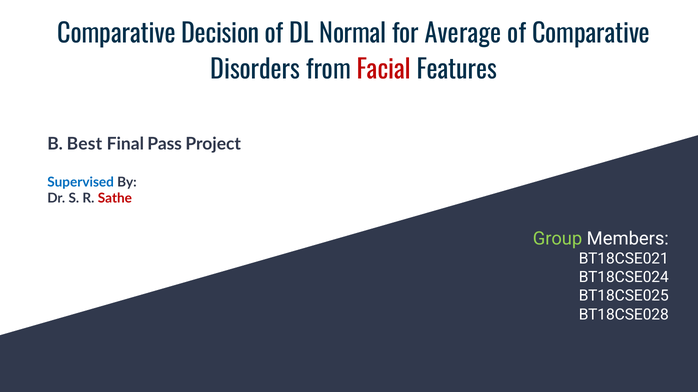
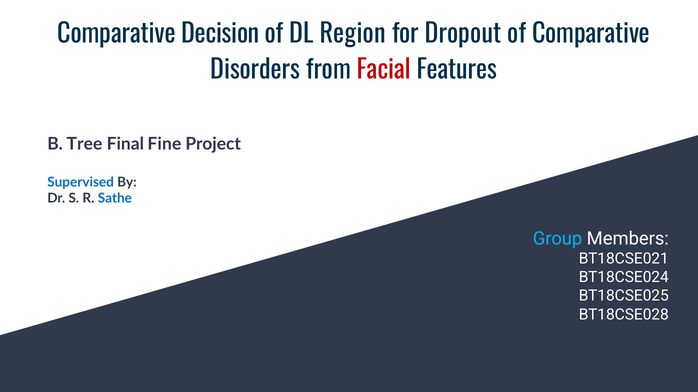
Normal: Normal -> Region (353, 34)
Average: Average -> Dropout (463, 34)
Best: Best -> Tree (84, 144)
Pass: Pass -> Fine (164, 144)
Sathe colour: red -> blue (115, 199)
Group colour: light green -> light blue (558, 239)
